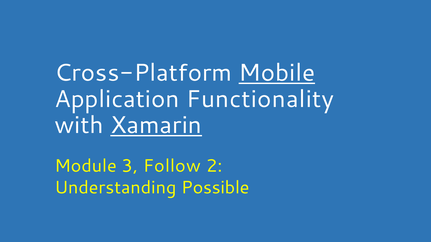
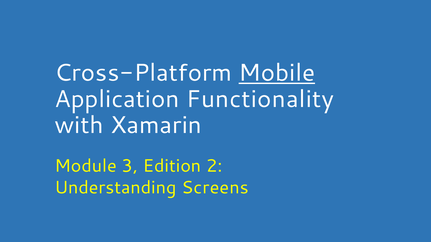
Xamarin underline: present -> none (156, 125)
Follow: Follow -> Edition (172, 166)
Possible: Possible -> Screens (215, 188)
